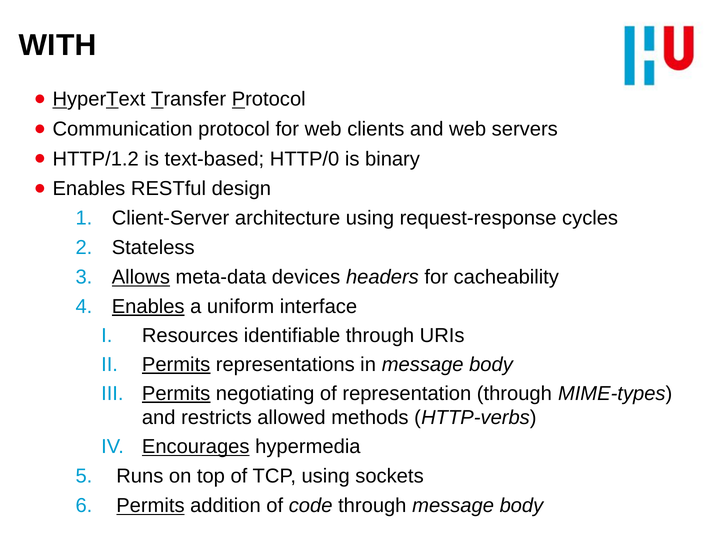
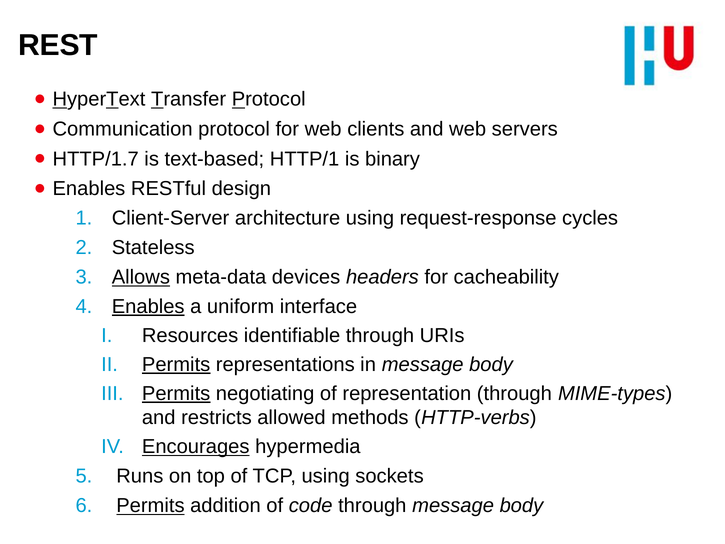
WITH: WITH -> REST (58, 45)
HTTP/1.2: HTTP/1.2 -> HTTP/1.7 (96, 159)
HTTP/0: HTTP/0 -> HTTP/1 (305, 159)
